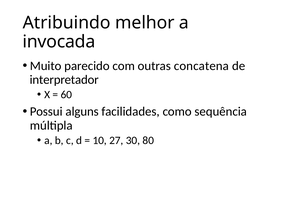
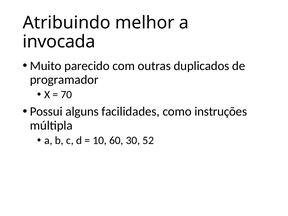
concatena: concatena -> duplicados (202, 66)
interpretador: interpretador -> programador (64, 80)
60: 60 -> 70 (66, 95)
sequência: sequência -> instruções (221, 112)
27: 27 -> 60 (116, 140)
80: 80 -> 52 (148, 140)
